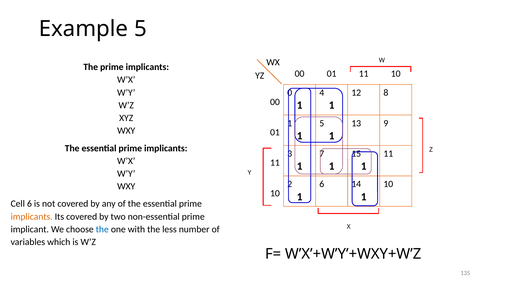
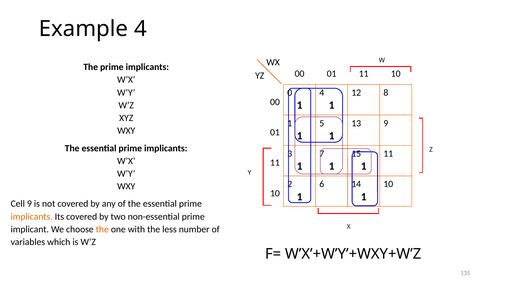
Example 5: 5 -> 4 (140, 29)
Cell 6: 6 -> 9 (29, 204)
the colour: blue -> orange (102, 230)
